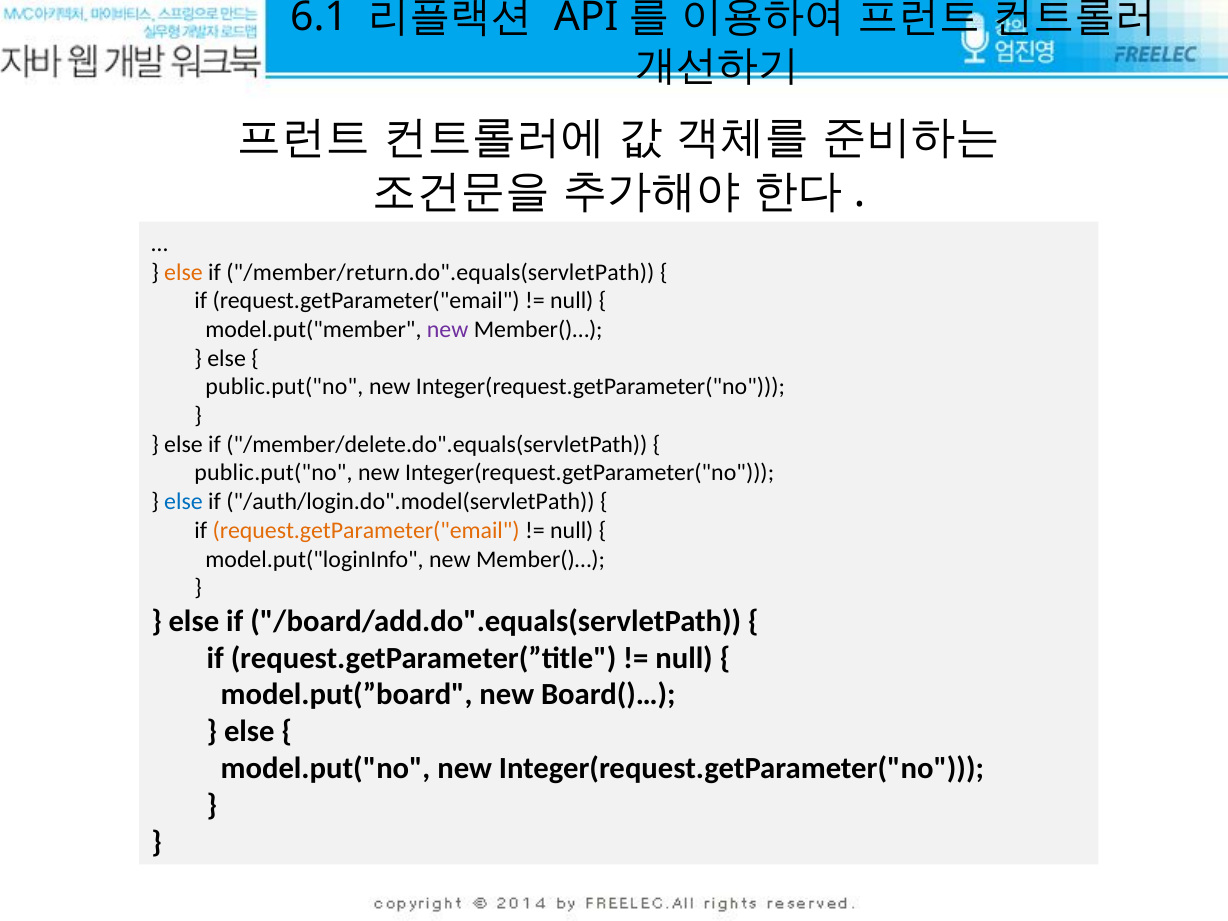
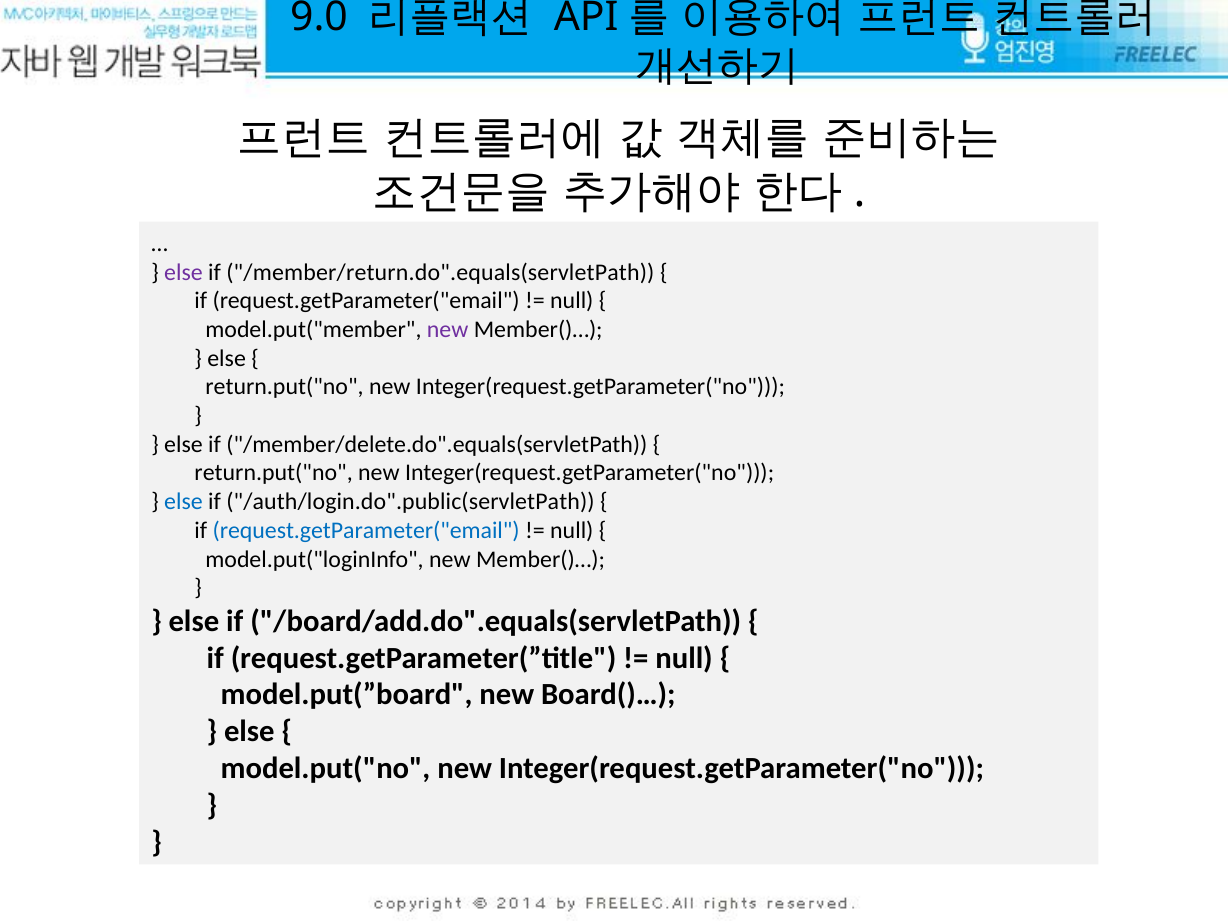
6.1: 6.1 -> 9.0 (319, 17)
else colour: orange -> purple (183, 272)
public.put("no: public.put("no -> return.put("no (284, 387)
public.put("no: public.put("no -> return.put("no (274, 473)
/auth/login.do".model(servletPath: /auth/login.do".model(servletPath -> /auth/login.do".public(servletPath (410, 502)
request.getParameter("email colour: orange -> blue (366, 530)
